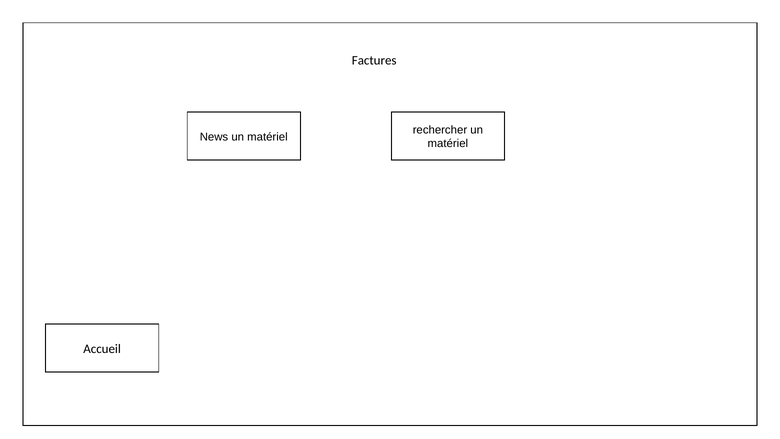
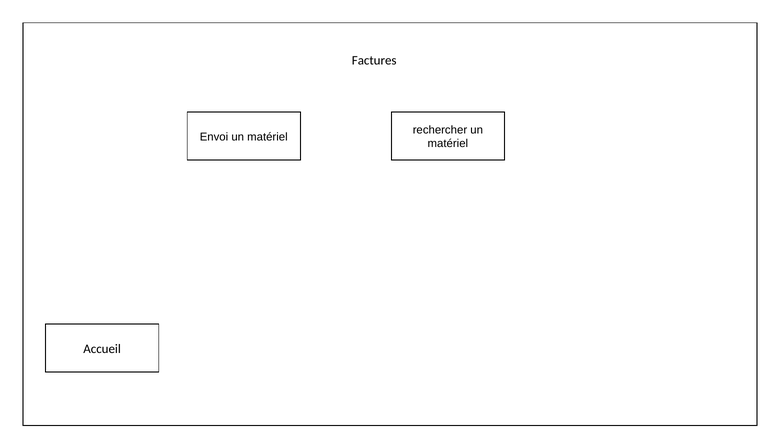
News: News -> Envoi (214, 137)
